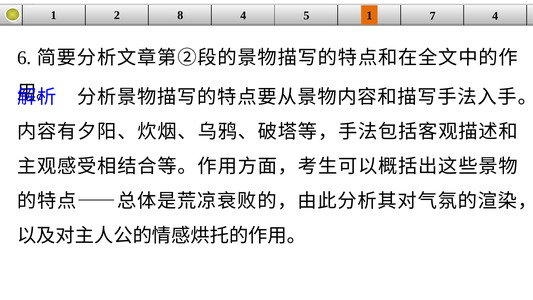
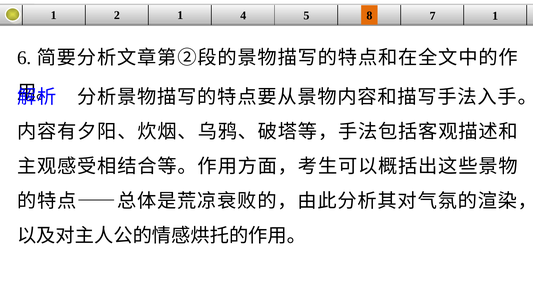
2 8: 8 -> 1 (180, 15)
5 1: 1 -> 8 (369, 16)
7 4: 4 -> 1 (495, 16)
